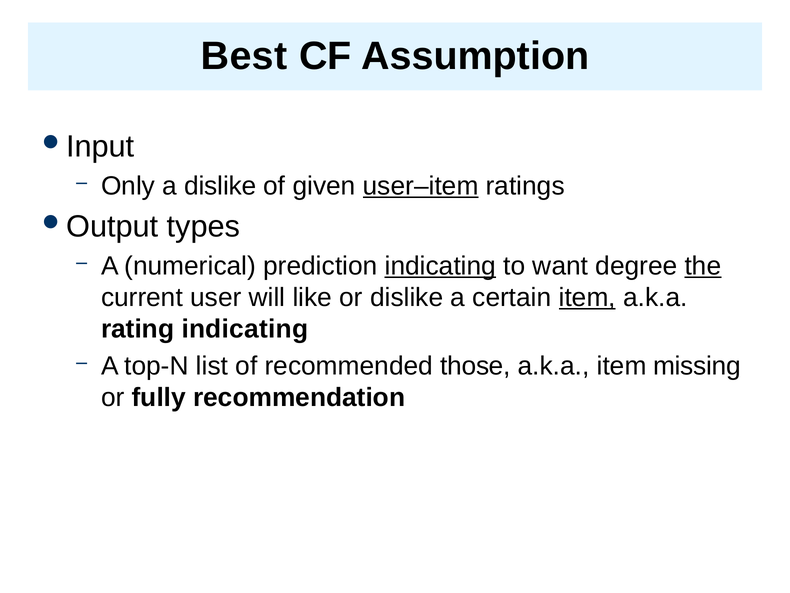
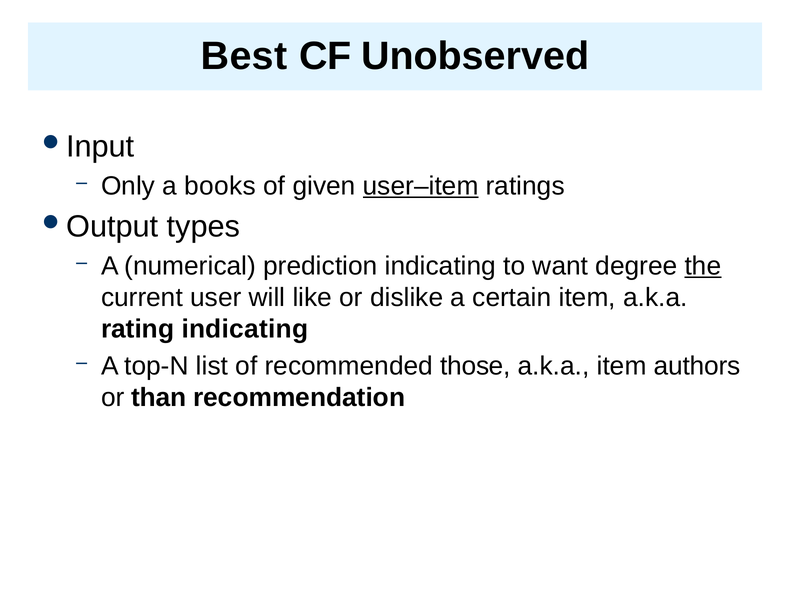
Assumption: Assumption -> Unobserved (475, 56)
a dislike: dislike -> books (220, 186)
indicating underline: present -> none (440, 266)
item underline: present -> none (587, 297)
missing: missing -> authors (697, 366)
fully: fully -> than (159, 397)
